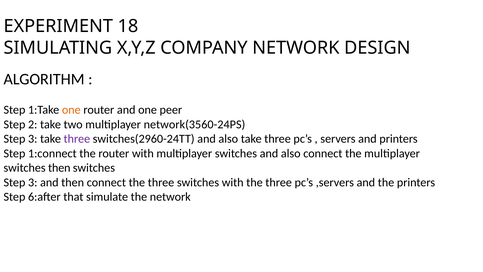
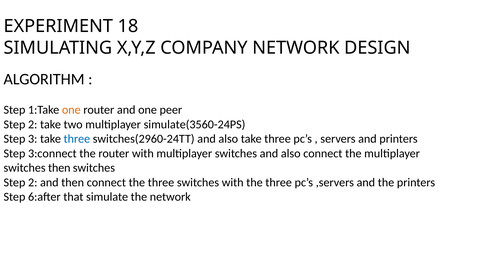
network(3560-24PS: network(3560-24PS -> simulate(3560-24PS (195, 124)
three colour: purple -> blue (77, 139)
1:connect: 1:connect -> 3:connect (52, 153)
3: 3 -> 2 (33, 182)
